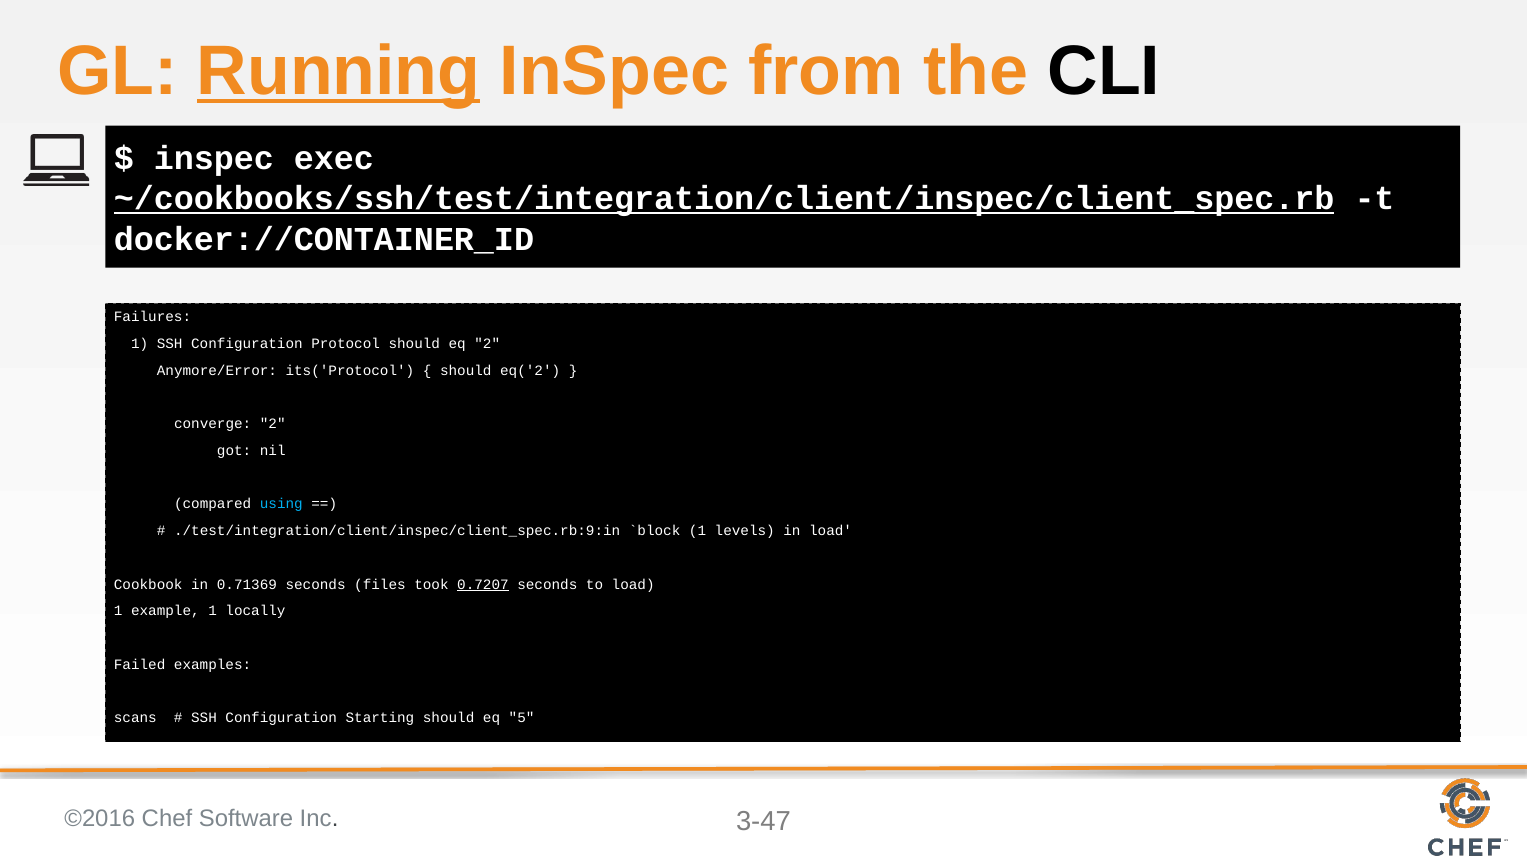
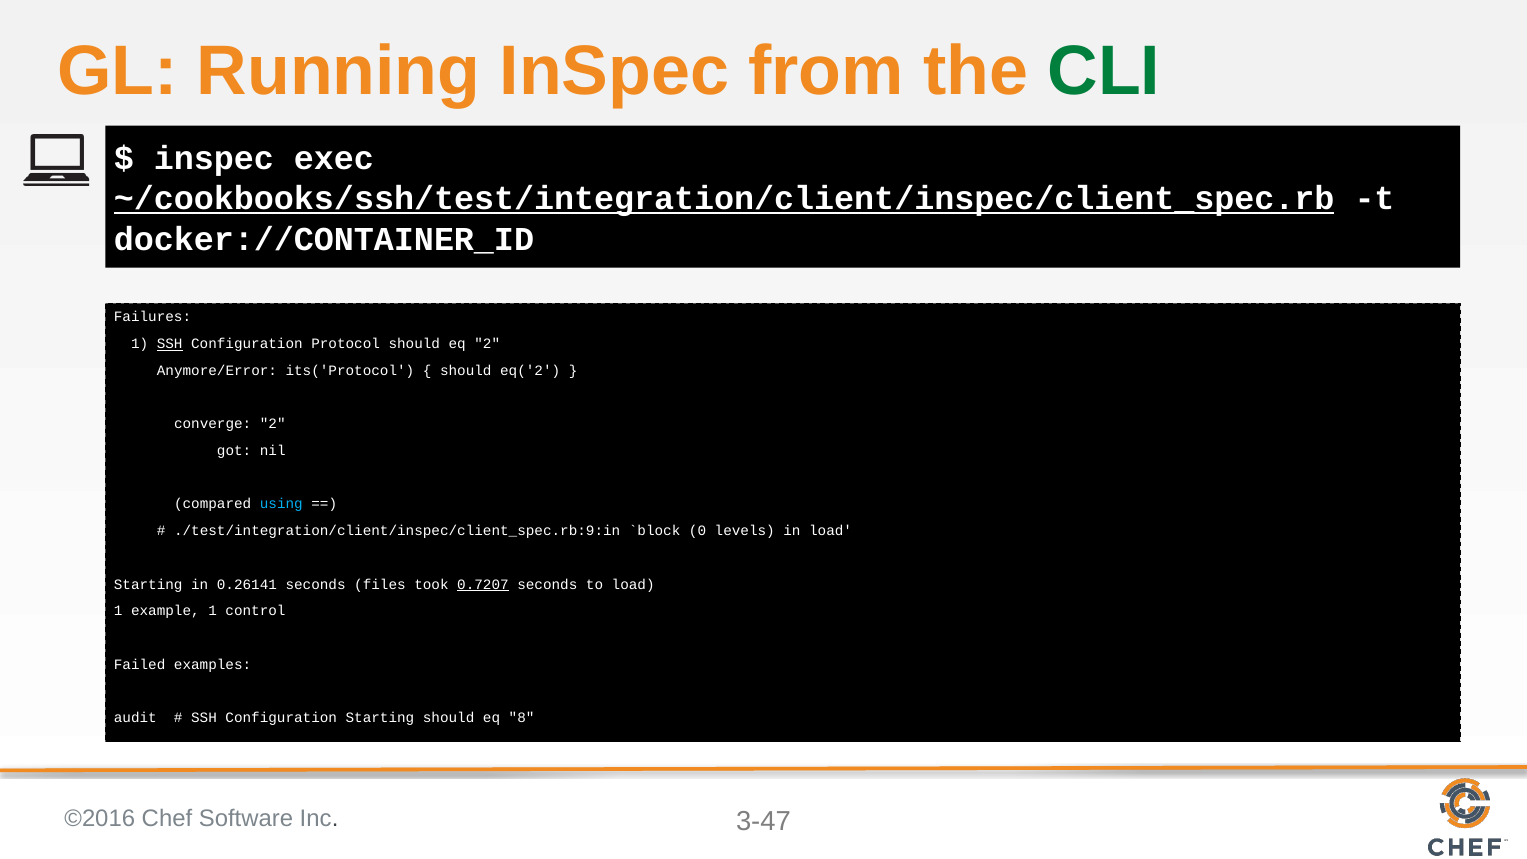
Running underline: present -> none (339, 71)
CLI colour: black -> green (1104, 71)
SSH underline: none -> present (170, 344)
1: 1 -> 0 (698, 531)
Cookbook: Cookbook -> Starting (148, 584)
0.71369: 0.71369 -> 0.26141 (247, 584)
locally: locally -> control (256, 611)
scans: scans -> audit (135, 718)
5: 5 -> 8 (522, 718)
